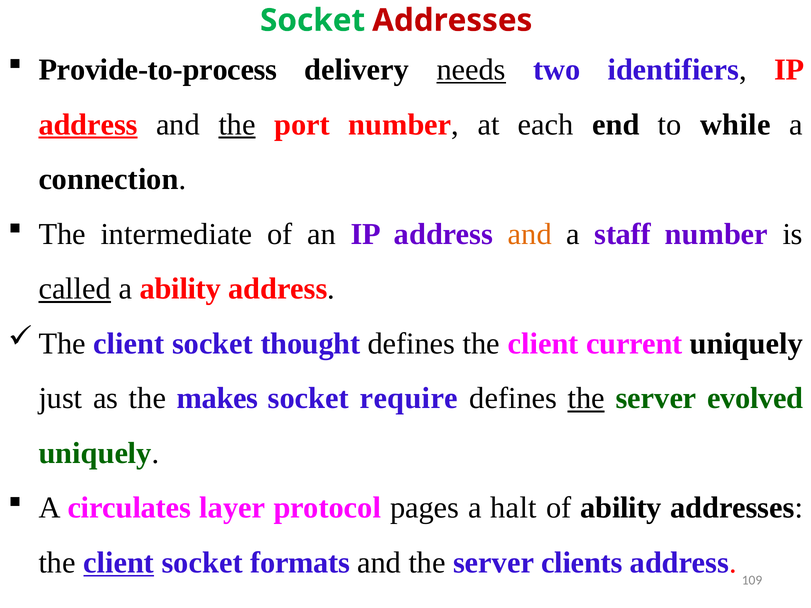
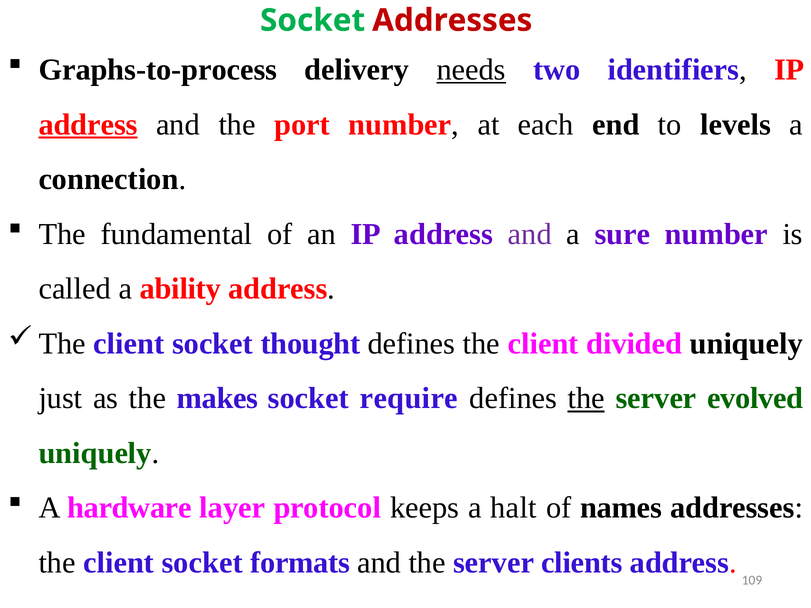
Provide-to-process: Provide-to-process -> Graphs-to-process (158, 70)
the underline: present -> none (237, 125)
while: while -> levels (736, 125)
intermediate: intermediate -> fundamental (176, 234)
and colour: orange -> purple (530, 234)
staff: staff -> sure (622, 234)
called underline: present -> none (75, 289)
current: current -> divided (634, 344)
circulates: circulates -> hardware (129, 508)
pages: pages -> keeps (425, 508)
of ability: ability -> names (621, 508)
client underline: present -> none (119, 563)
